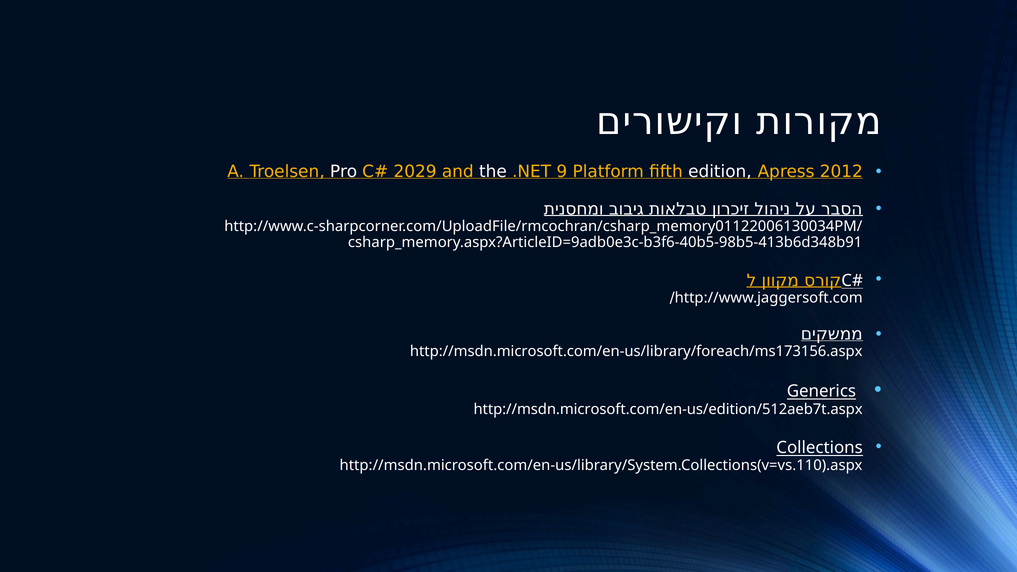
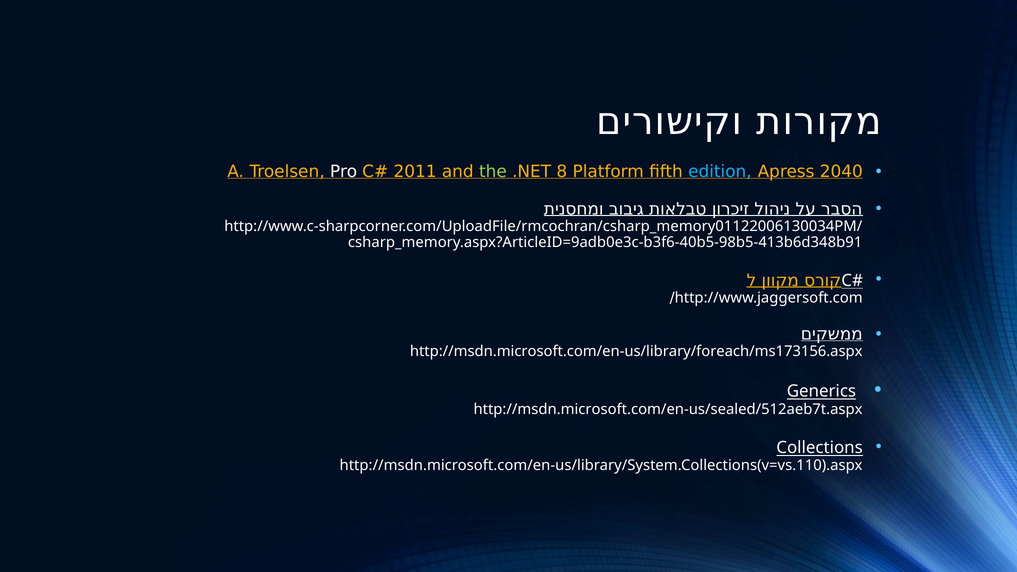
2029: 2029 -> 2011 (415, 172)
the colour: white -> light green (493, 172)
9: 9 -> 8 (562, 172)
edition colour: white -> light blue (720, 172)
2012: 2012 -> 2040 (841, 172)
http://msdn.microsoft.com/en-us/edition/512aeb7t.aspx: http://msdn.microsoft.com/en-us/edition/512aeb7t.aspx -> http://msdn.microsoft.com/en-us/sealed/512aeb7t.aspx (668, 410)
